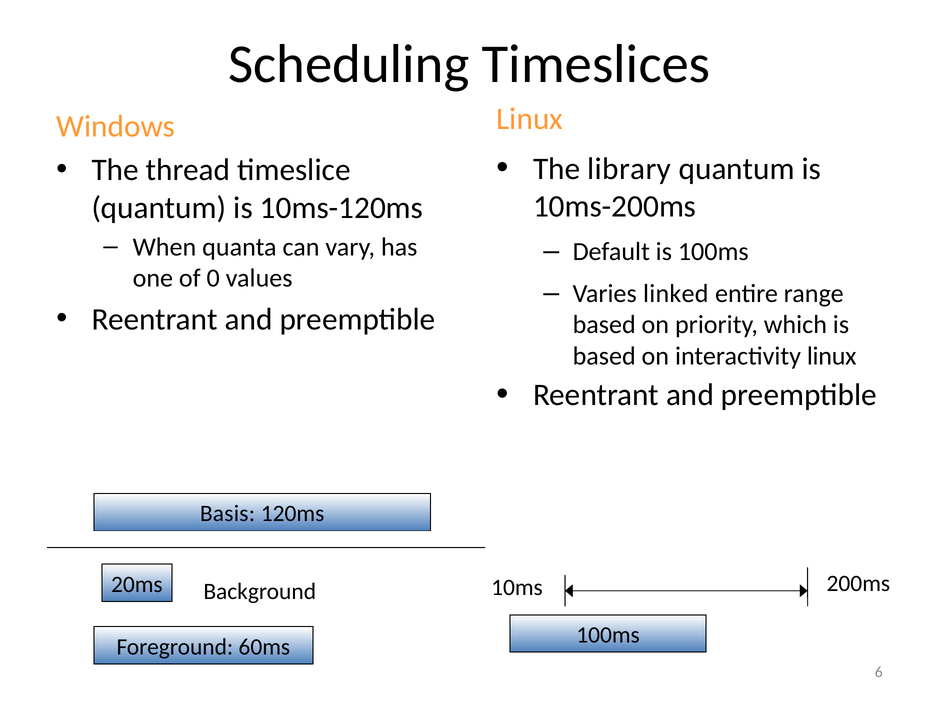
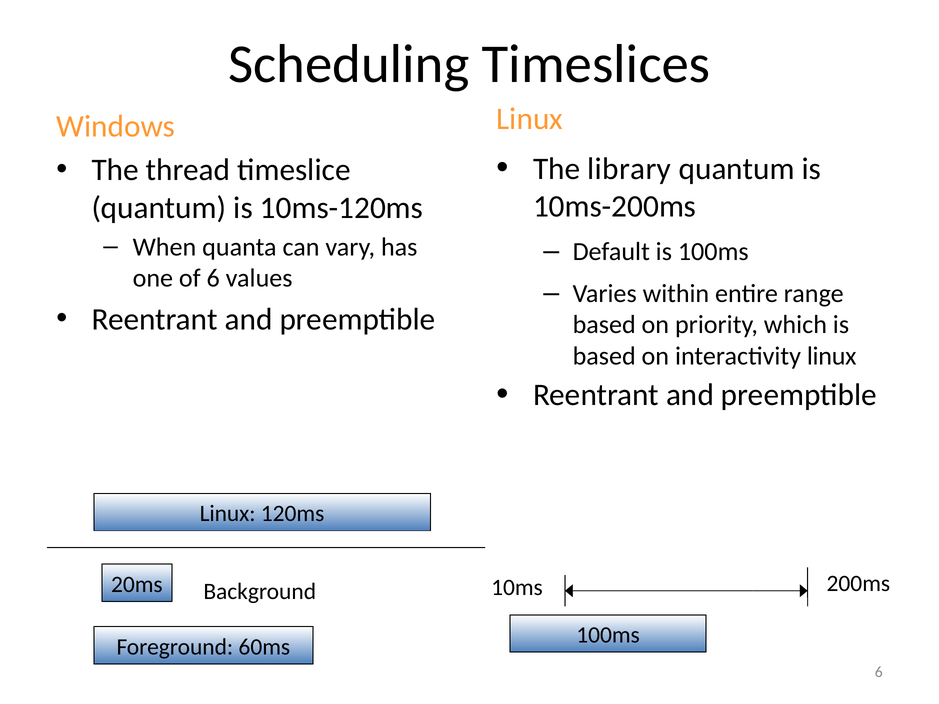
of 0: 0 -> 6 (213, 278)
linked: linked -> within (676, 294)
Basis: Basis -> Linux (228, 514)
